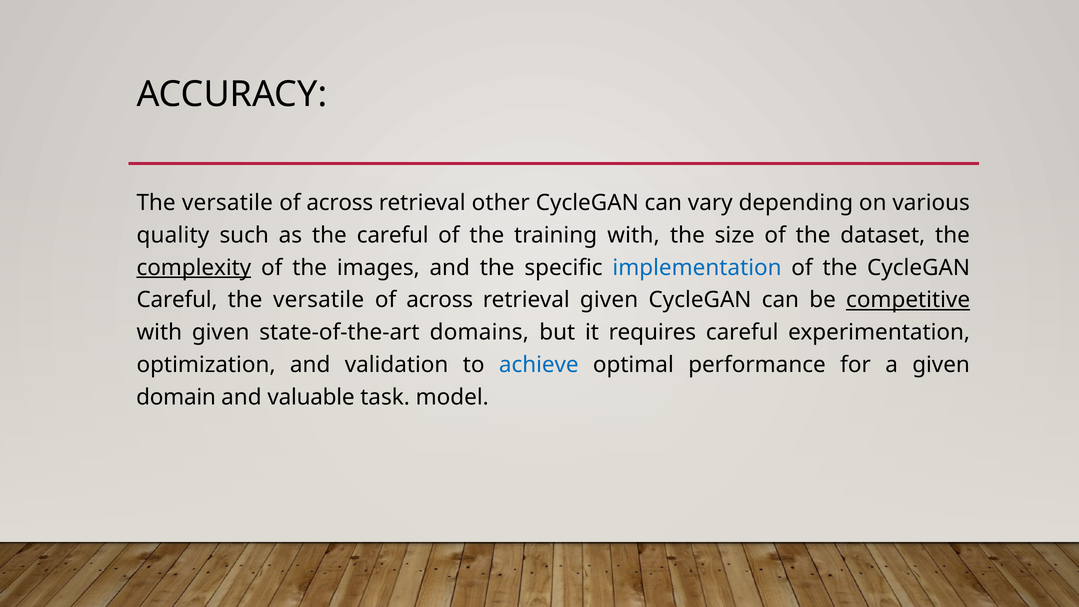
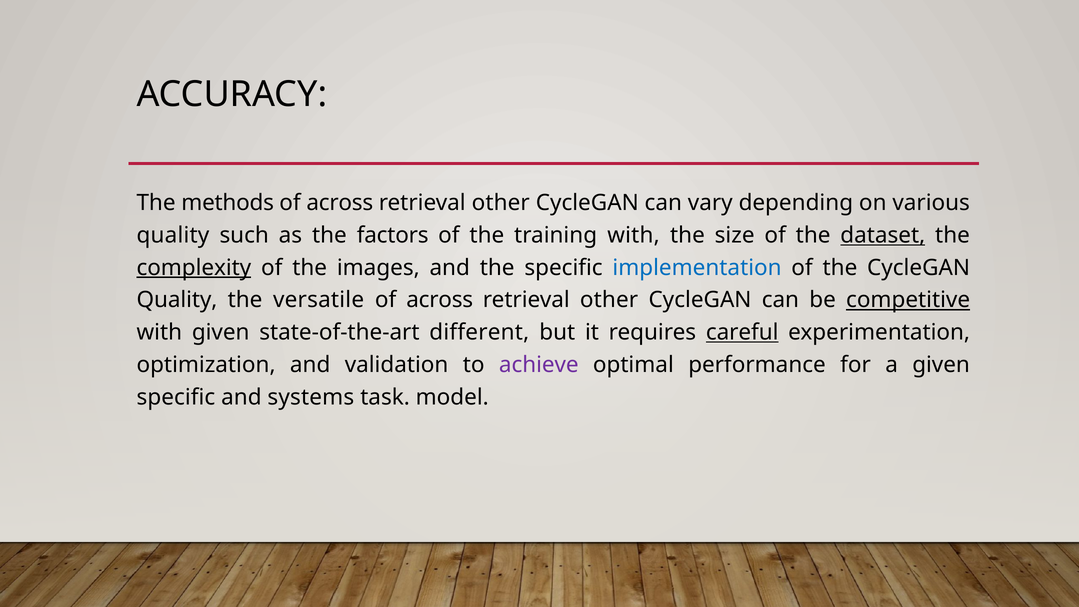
versatile: versatile -> methods (228, 203)
the careful: careful -> factors (393, 235)
dataset underline: none -> present (883, 235)
Careful: Careful -> Quality (177, 300)
given: given -> other (609, 300)
domains: domains -> different (479, 332)
careful underline: none -> present (742, 332)
achieve colour: blue -> purple (539, 365)
domain: domain -> specific (176, 397)
valuable: valuable -> systems (311, 397)
